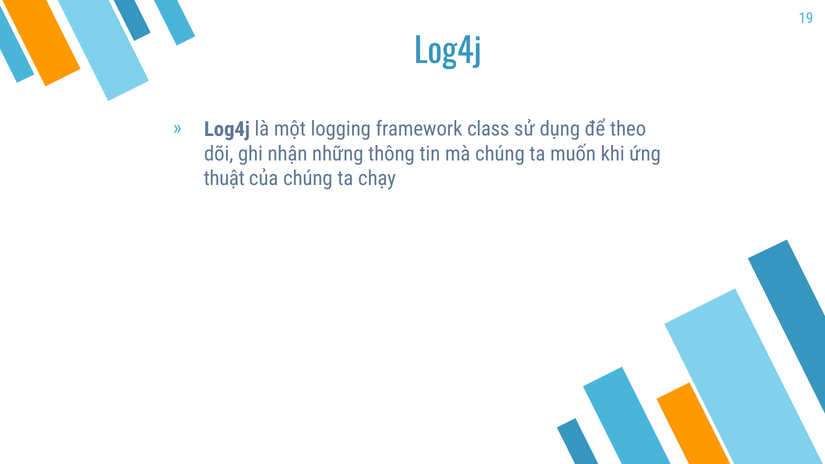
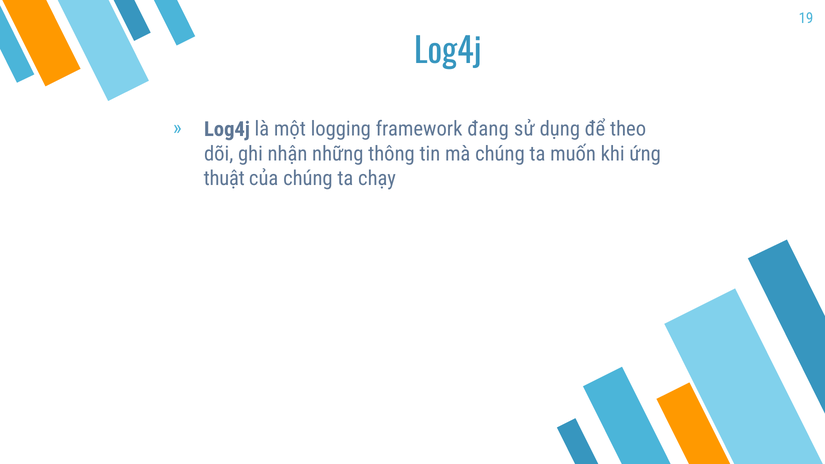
class: class -> đang (488, 129)
